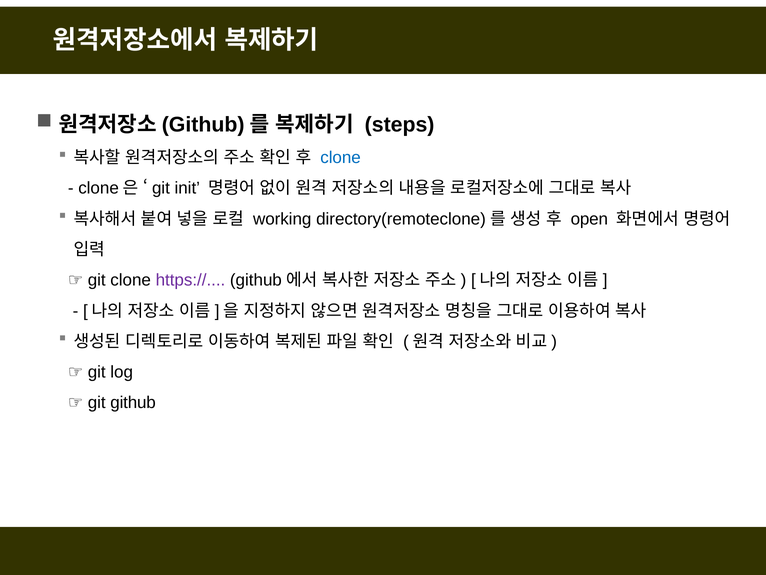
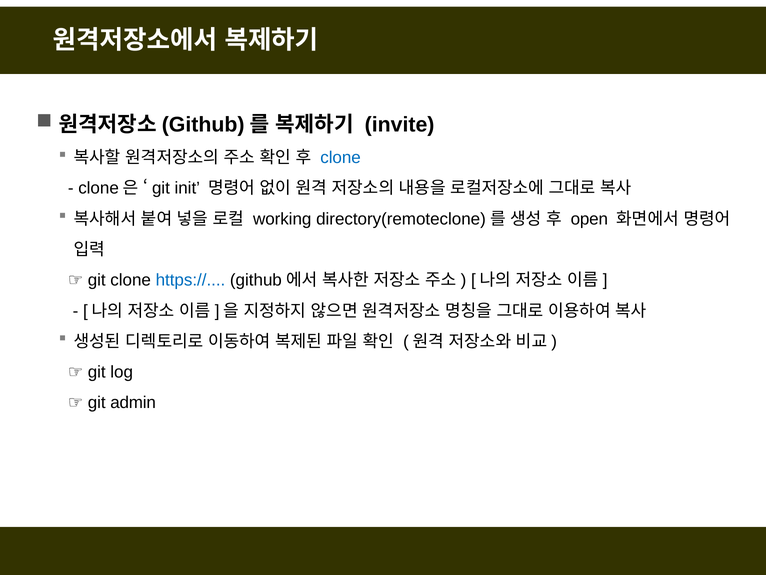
steps: steps -> invite (400, 125)
https:// colour: purple -> blue (190, 280)
git github: github -> admin (133, 402)
